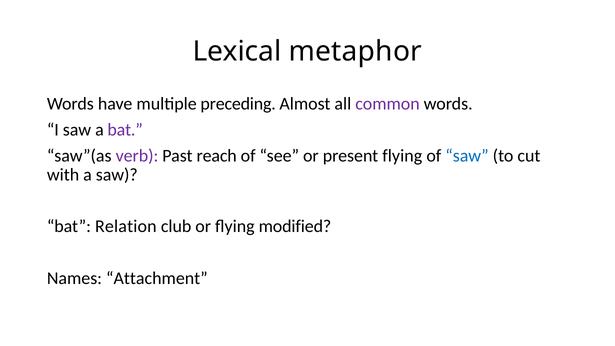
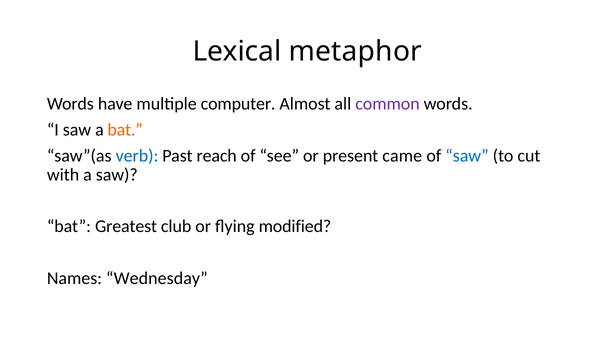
preceding: preceding -> computer (238, 104)
bat colour: purple -> orange (125, 130)
verb colour: purple -> blue (137, 156)
present flying: flying -> came (402, 156)
Relation: Relation -> Greatest (126, 226)
Attachment: Attachment -> Wednesday (157, 278)
